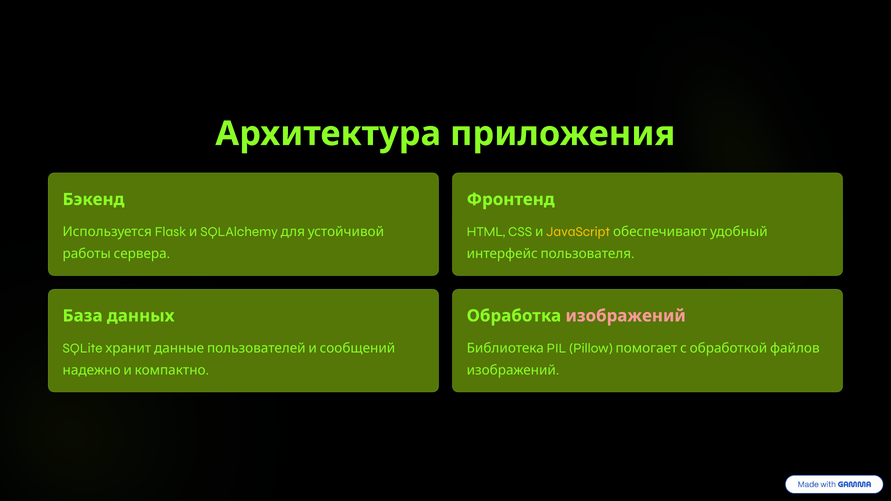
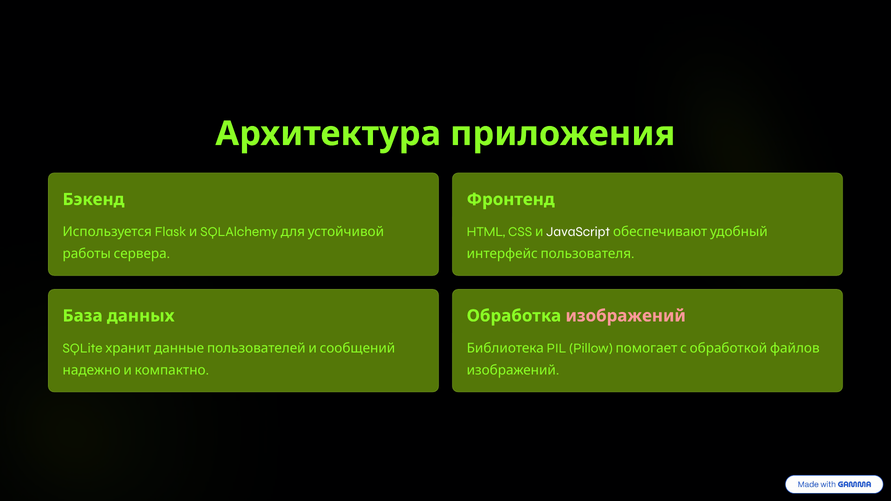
JavaScript colour: yellow -> white (578, 232)
